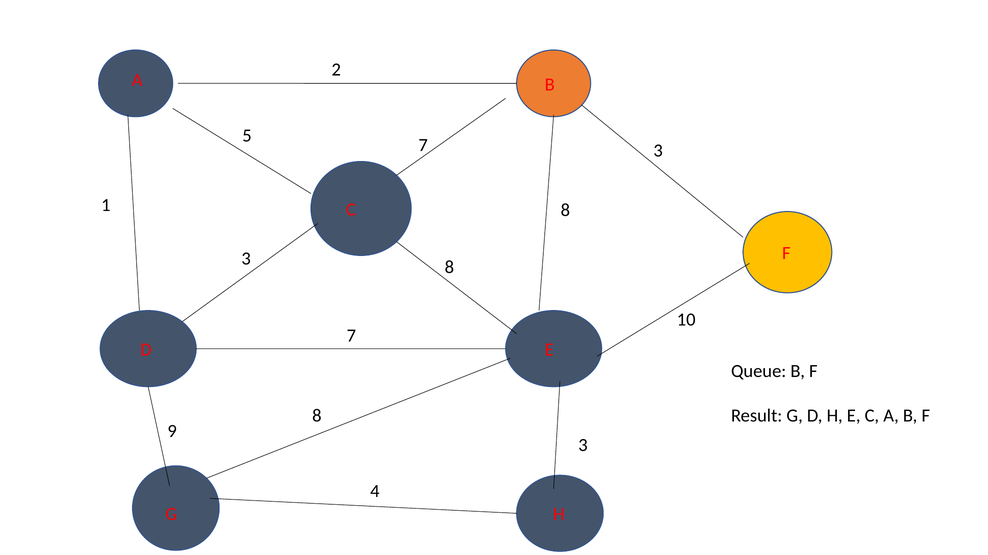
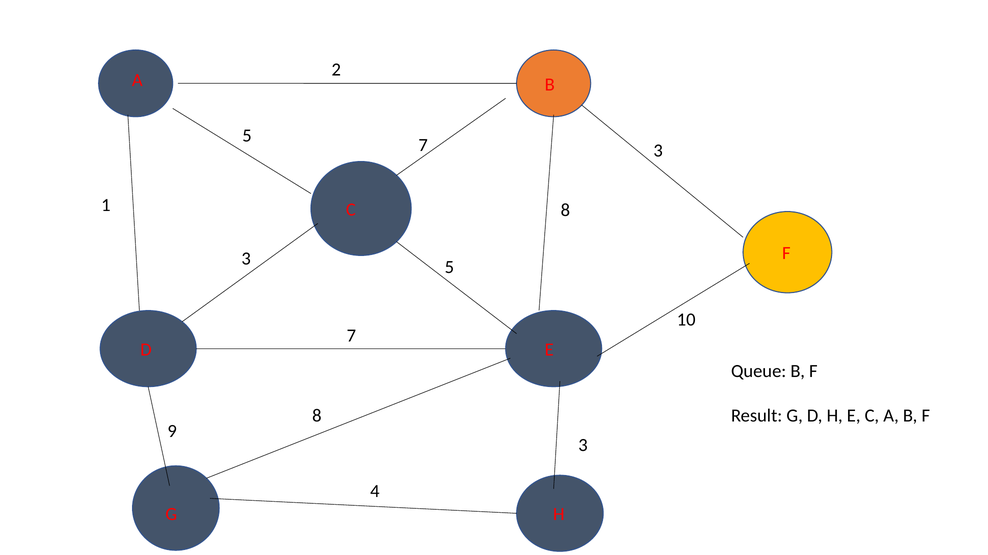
3 8: 8 -> 5 (449, 268)
